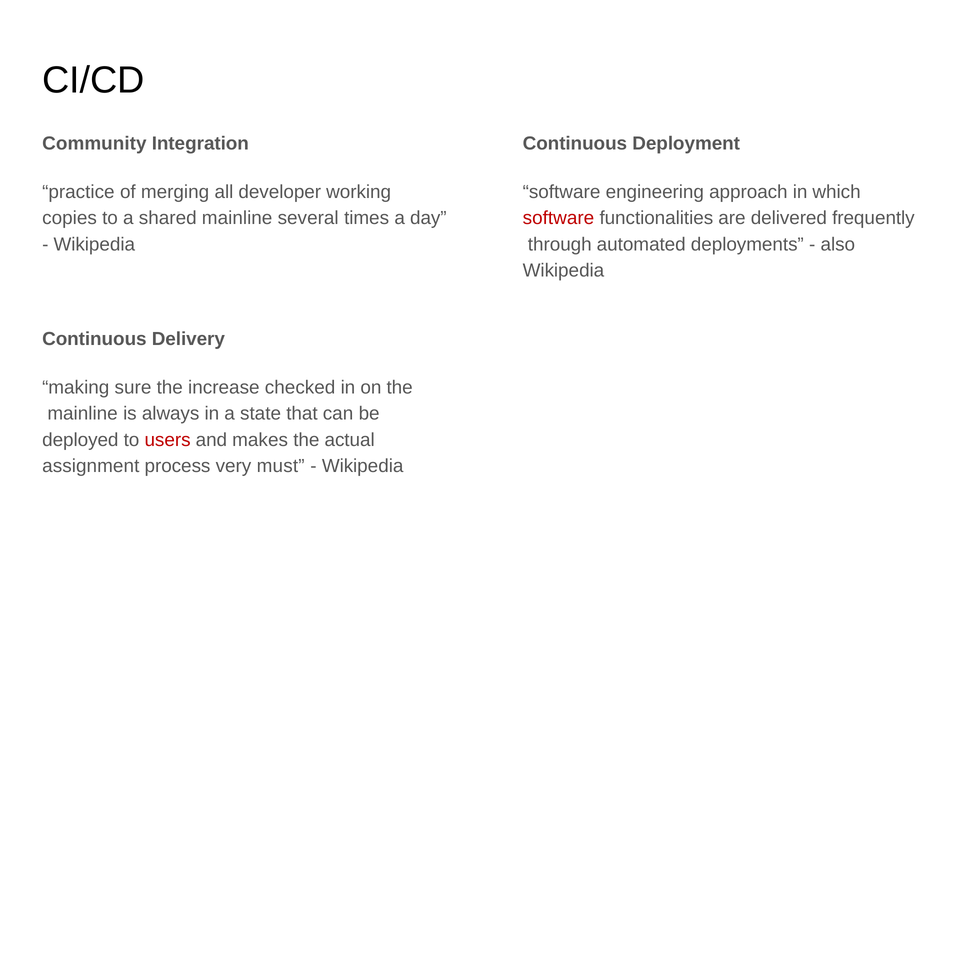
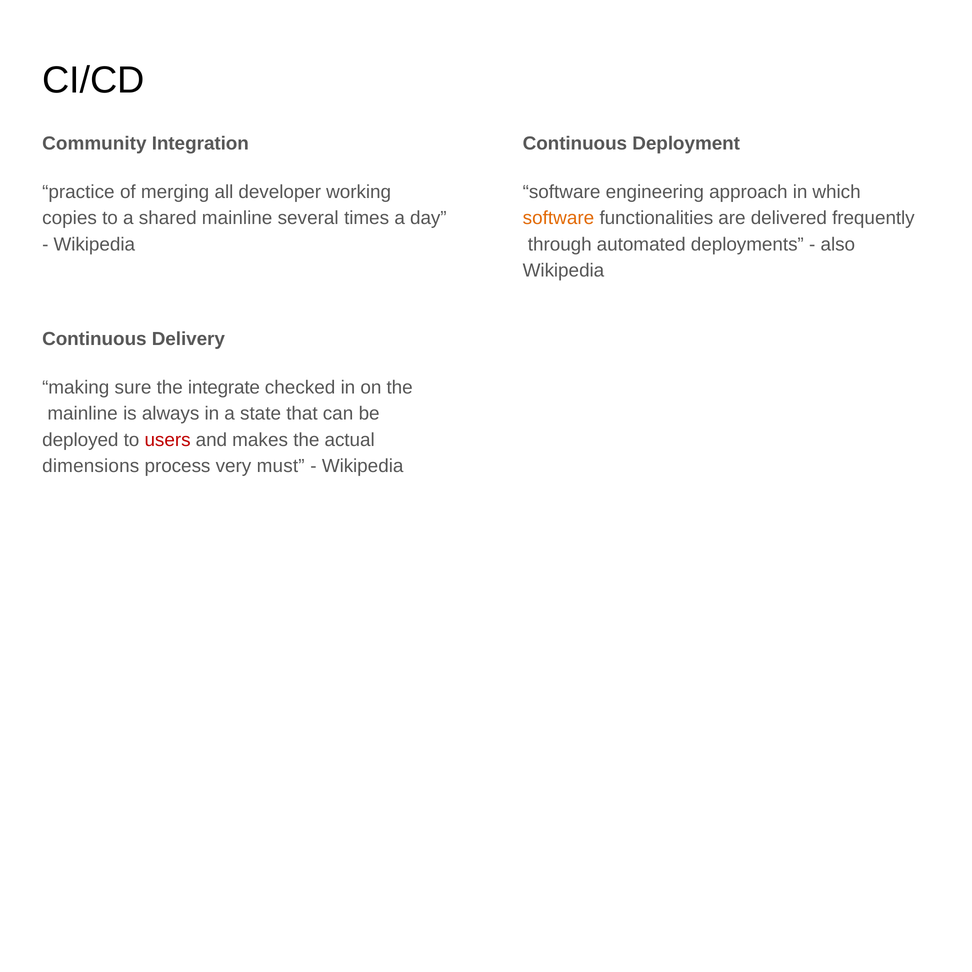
software colour: red -> orange (558, 218)
increase: increase -> integrate (224, 387)
assignment: assignment -> dimensions (91, 466)
